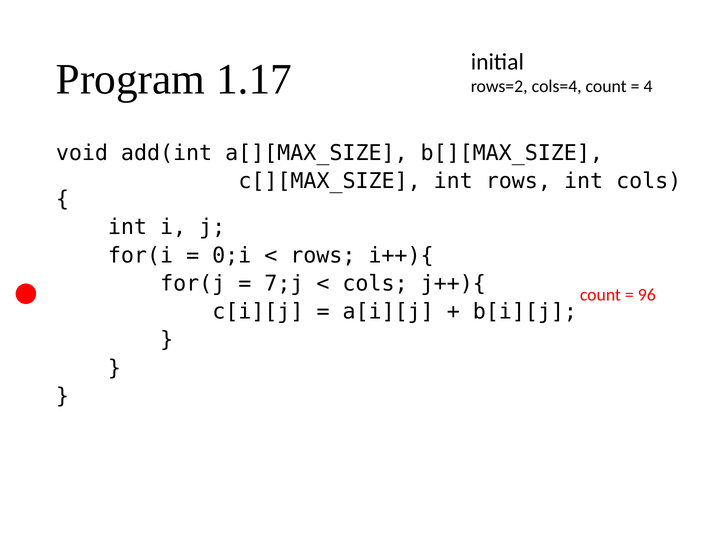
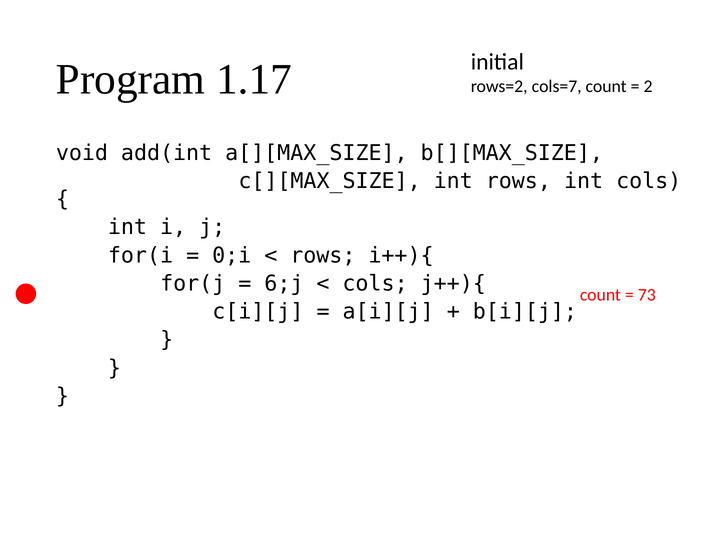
cols=4: cols=4 -> cols=7 (557, 86)
4: 4 -> 2 (648, 86)
7;j: 7;j -> 6;j (284, 283)
96: 96 -> 73 (647, 295)
